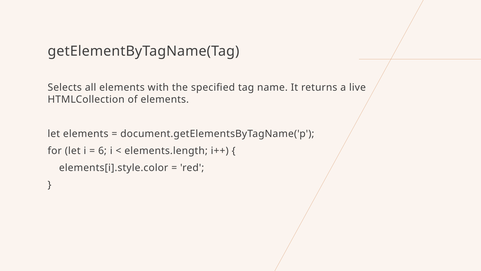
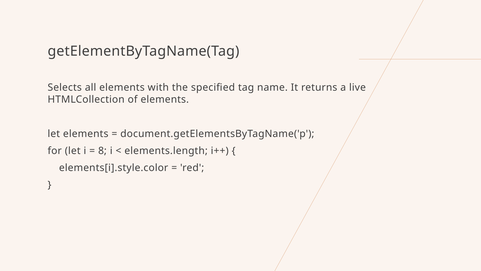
6: 6 -> 8 (102, 151)
